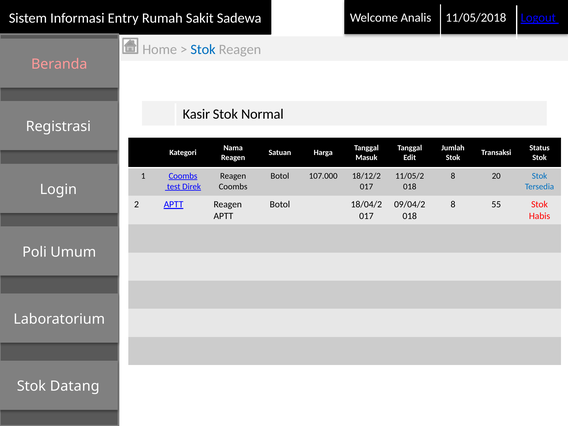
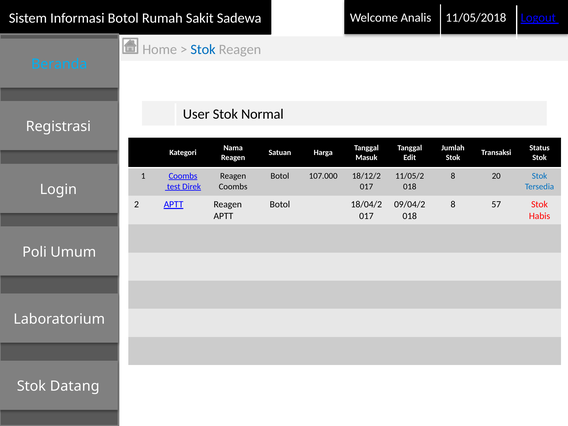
Informasi Entry: Entry -> Botol (123, 18)
Beranda colour: pink -> light blue (59, 64)
Kasir: Kasir -> User (196, 114)
55: 55 -> 57 (496, 204)
